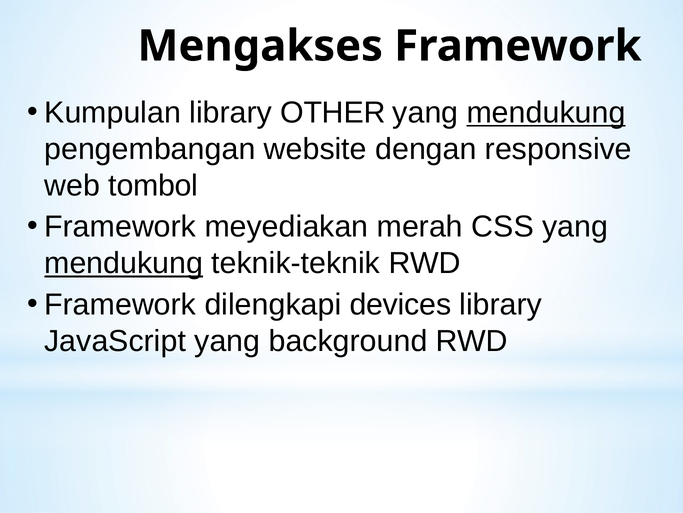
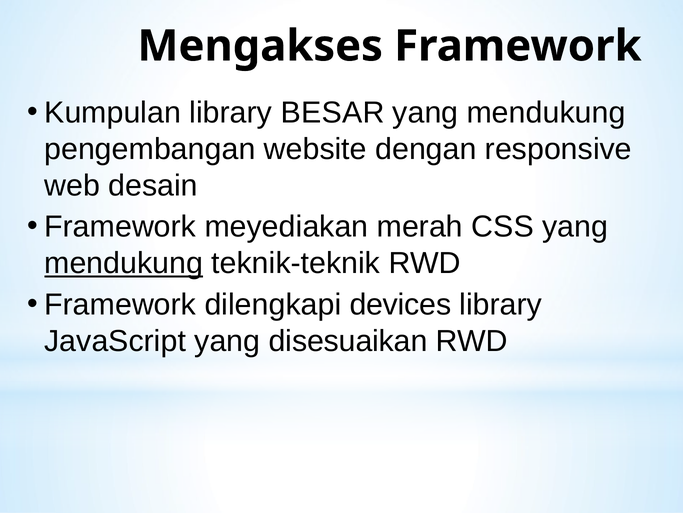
OTHER: OTHER -> BESAR (333, 112)
mendukung underline: present -> none (546, 112)
tombol: tombol -> desain (153, 185)
background: background -> disesuaikan (348, 341)
